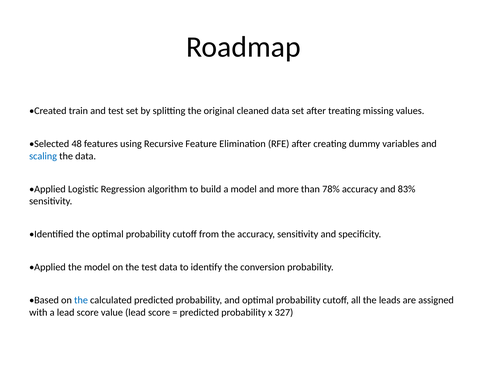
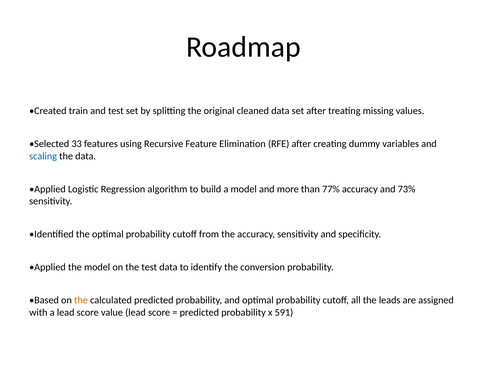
48: 48 -> 33 (77, 144)
78%: 78% -> 77% (331, 189)
83%: 83% -> 73% (407, 189)
the colour: blue -> orange (81, 300)
327: 327 -> 591 (284, 313)
